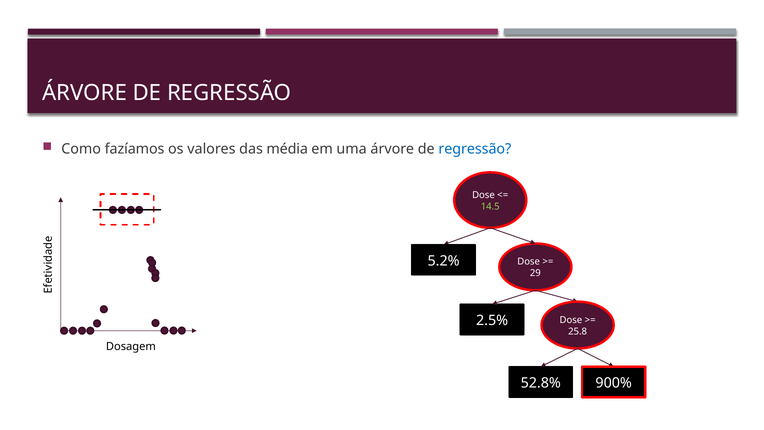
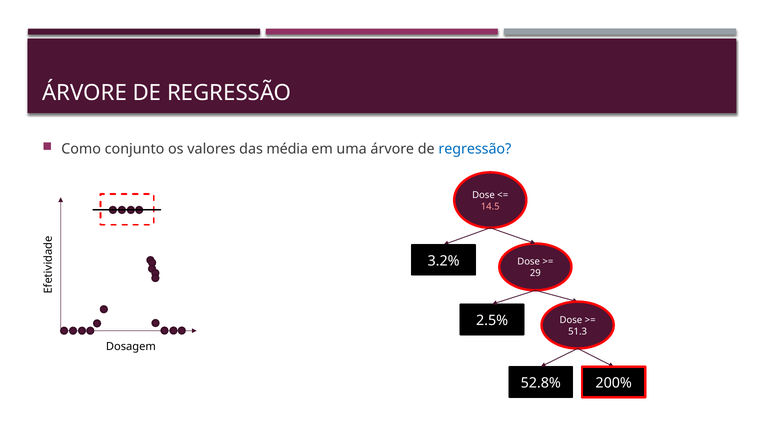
fazíamos: fazíamos -> conjunto (135, 149)
14.5 colour: light green -> pink (490, 206)
5.2%: 5.2% -> 3.2% (444, 261)
25.8: 25.8 -> 51.3 (578, 331)
900%: 900% -> 200% (614, 383)
